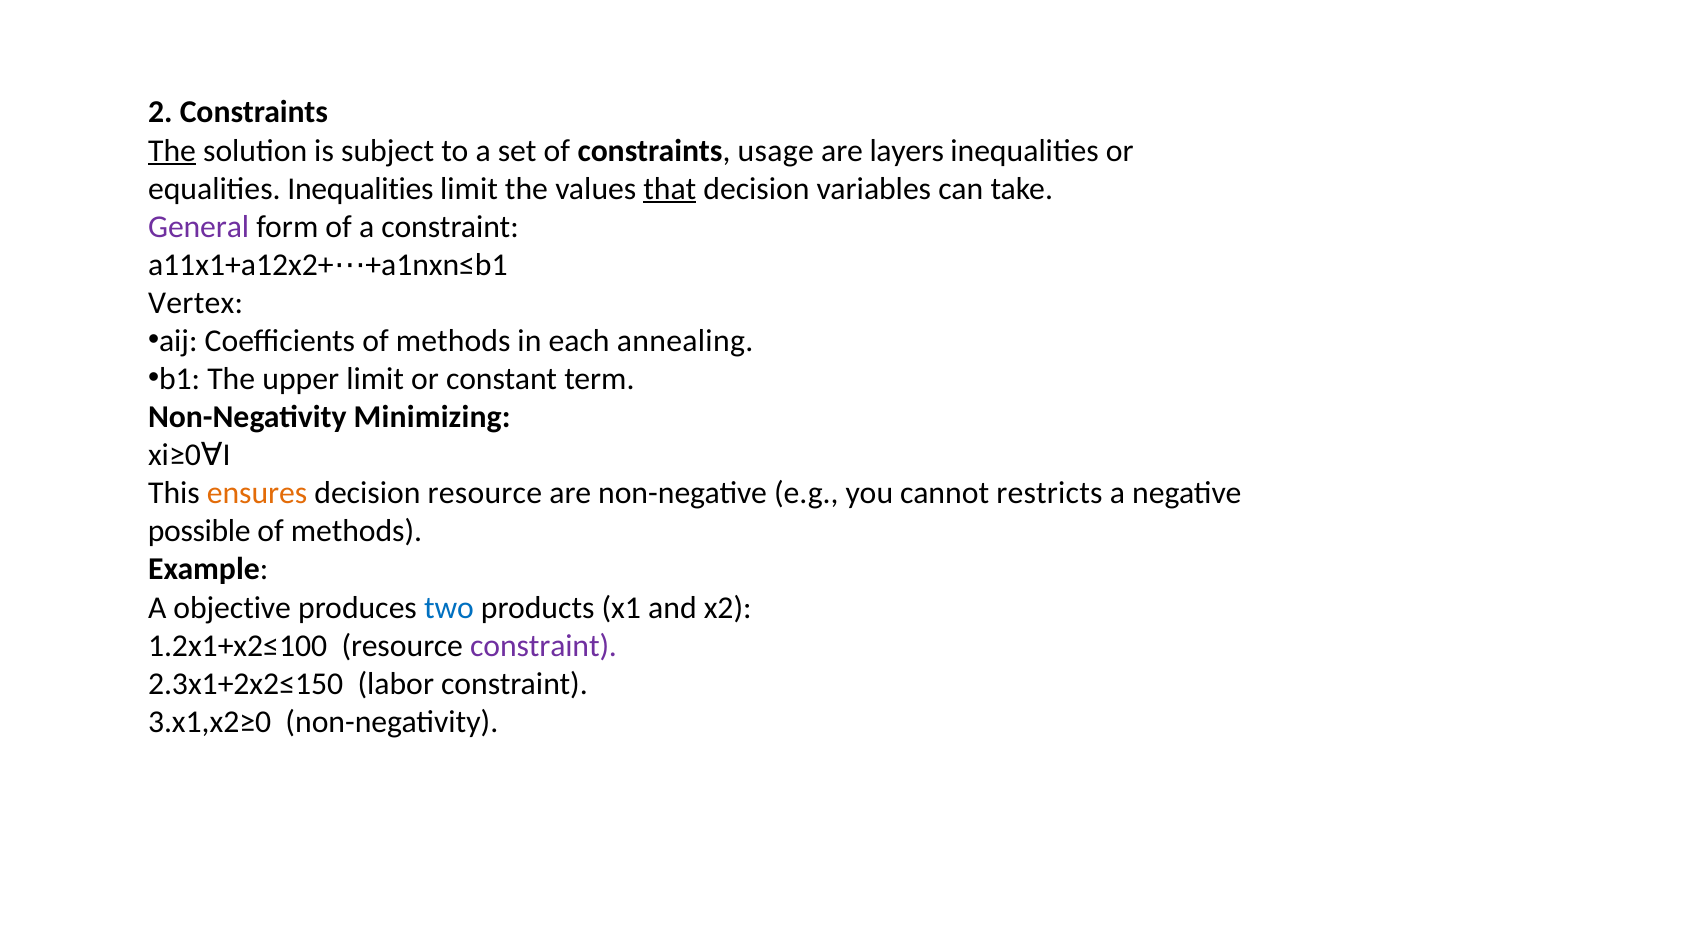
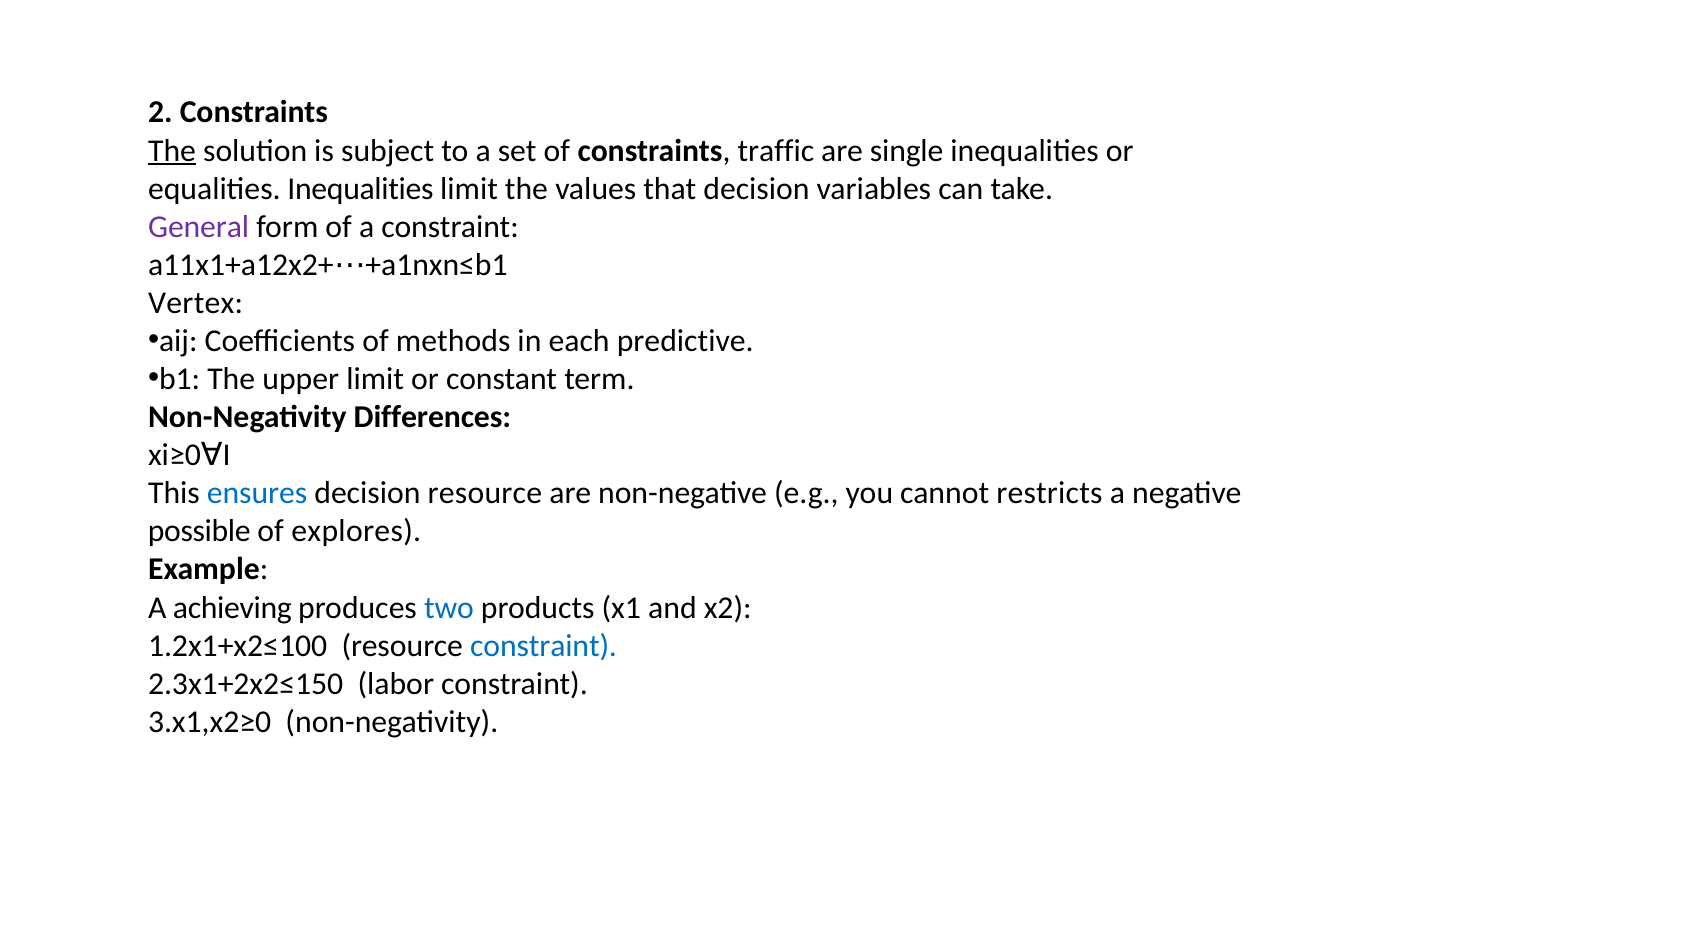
usage: usage -> traffic (776, 151)
layers: layers -> single (907, 151)
that underline: present -> none (670, 189)
annealing: annealing -> predictive (685, 341)
Minimizing: Minimizing -> Differences (432, 417)
ensures colour: orange -> blue (257, 493)
methods: methods -> explores (356, 531)
objective: objective -> achieving (232, 607)
constraint colour: purple -> blue (544, 645)
